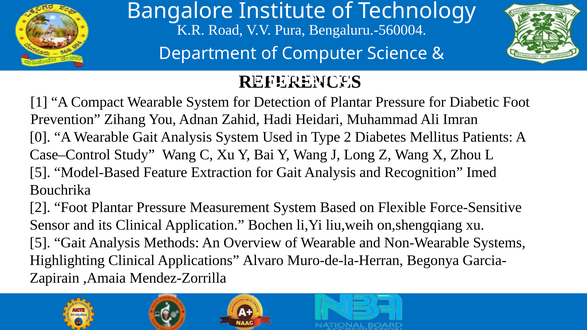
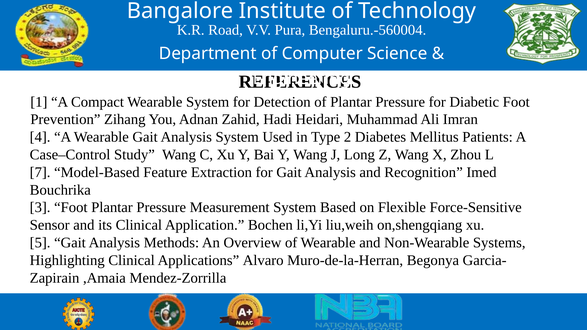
0: 0 -> 4 (40, 137)
5: 5 -> 7 (40, 172)
2: 2 -> 3 (40, 208)
